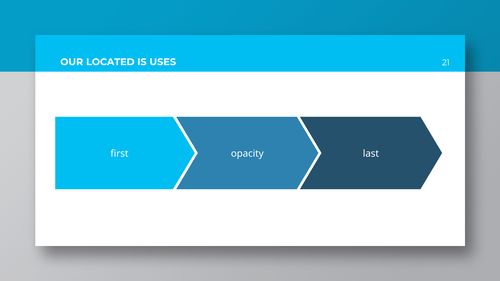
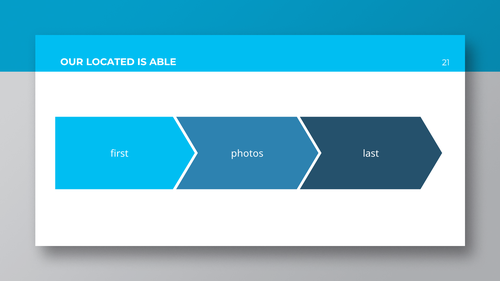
USES: USES -> ABLE (163, 62)
opacity: opacity -> photos (247, 154)
